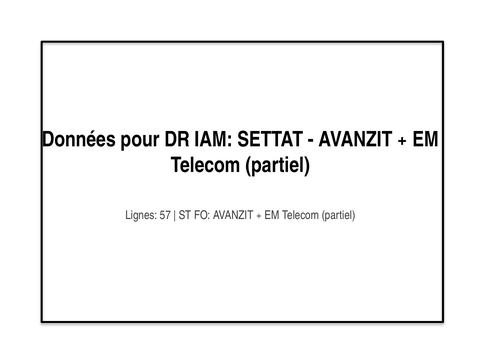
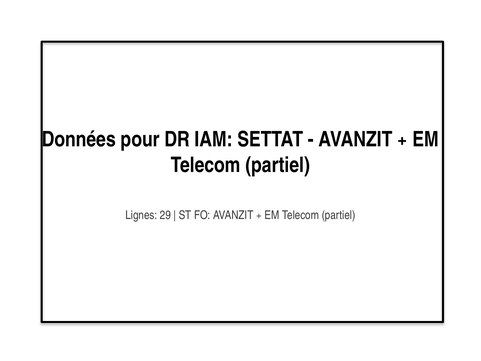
57: 57 -> 29 (165, 215)
